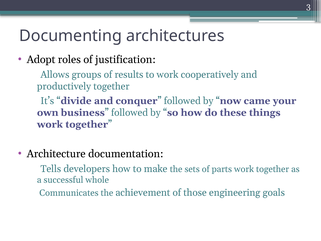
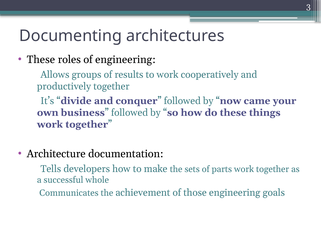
Adopt: Adopt -> These (41, 60)
of justification: justification -> engineering (125, 60)
